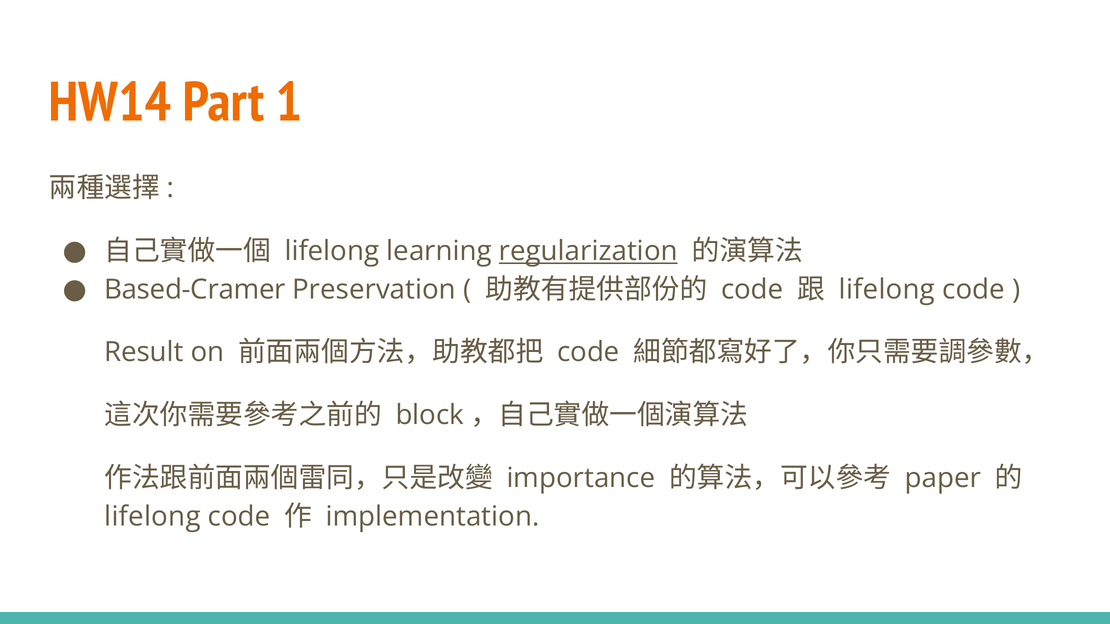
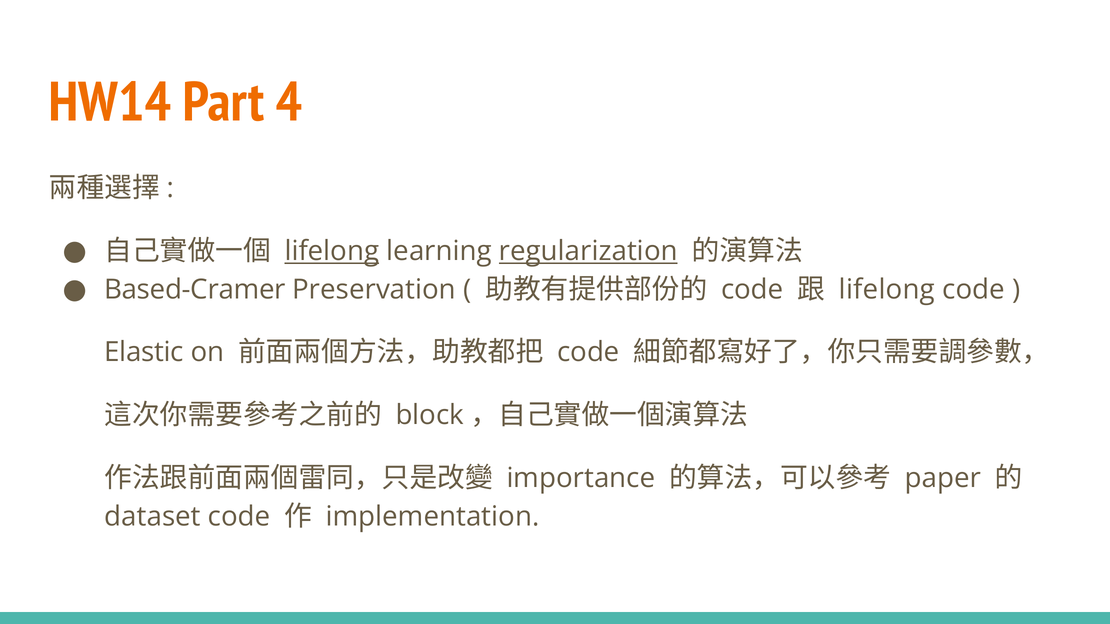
1: 1 -> 4 (289, 102)
lifelong underline: none -> present (332, 251)
Result: Result -> Elastic (144, 353)
lifelong: lifelong -> dataset (153, 517)
